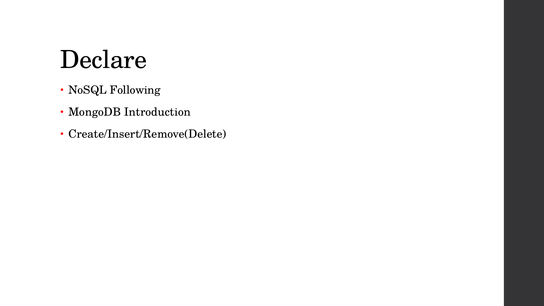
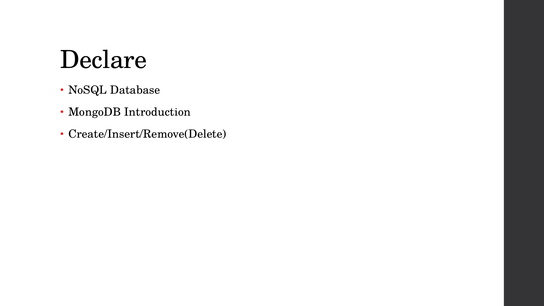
Following: Following -> Database (135, 90)
